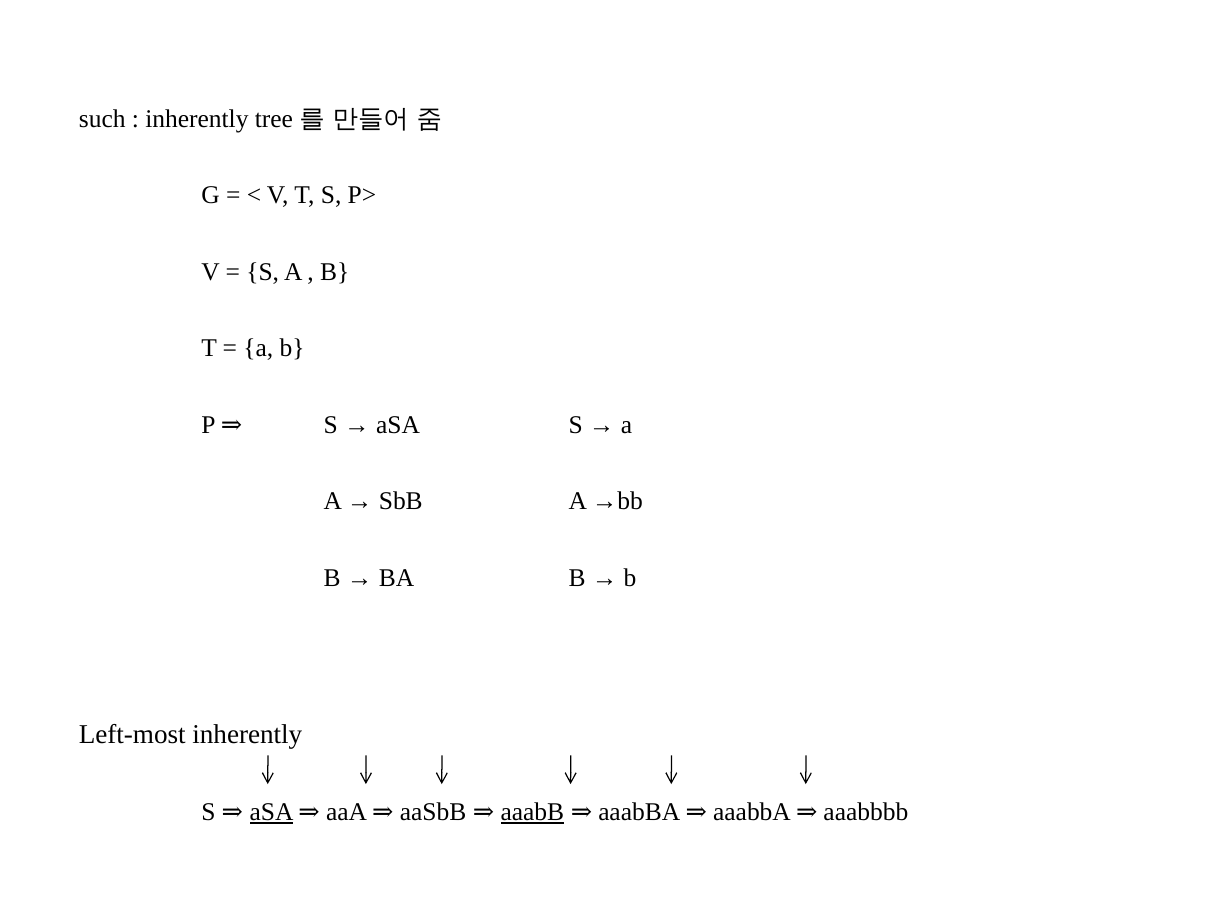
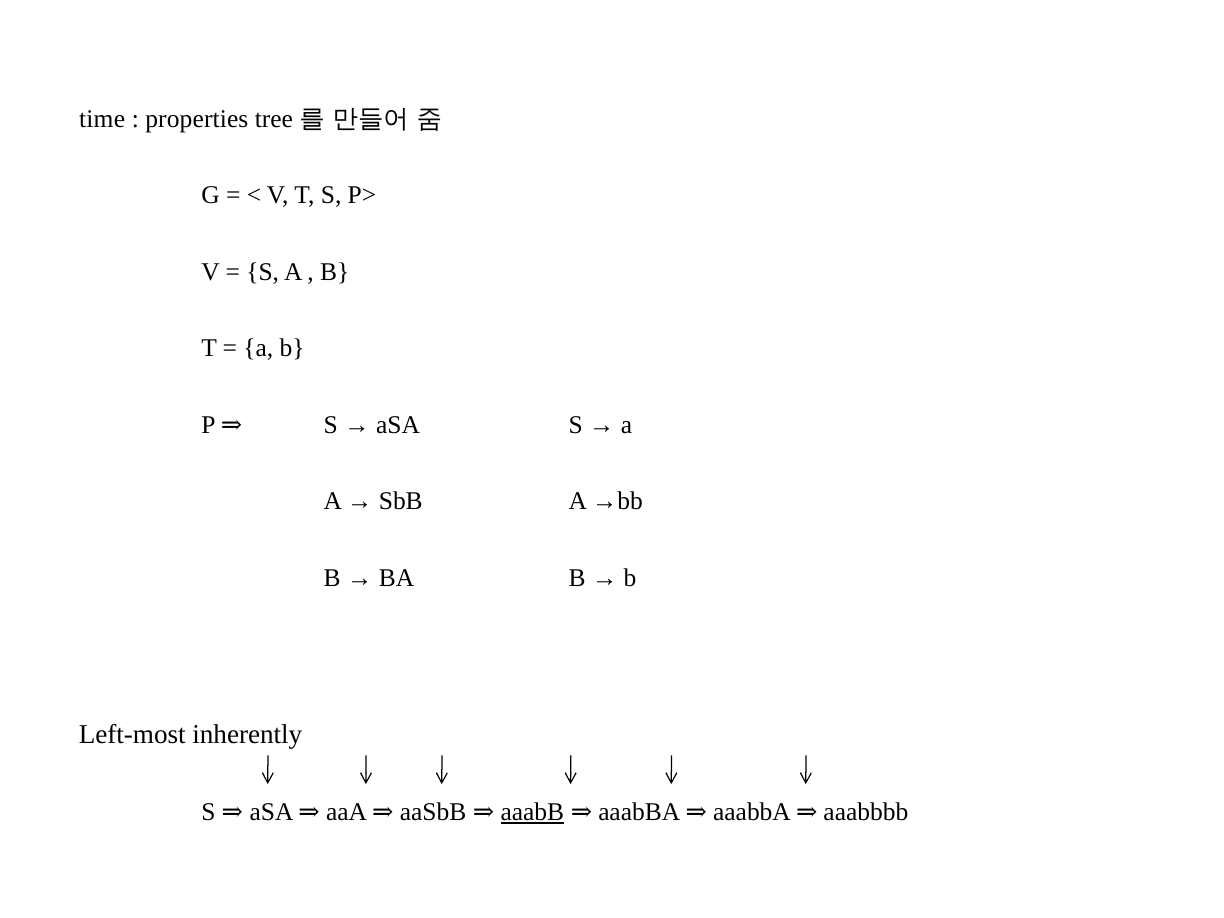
such: such -> time (102, 119)
inherently: inherently -> properties (197, 119)
aSA underline: present -> none (272, 812)
